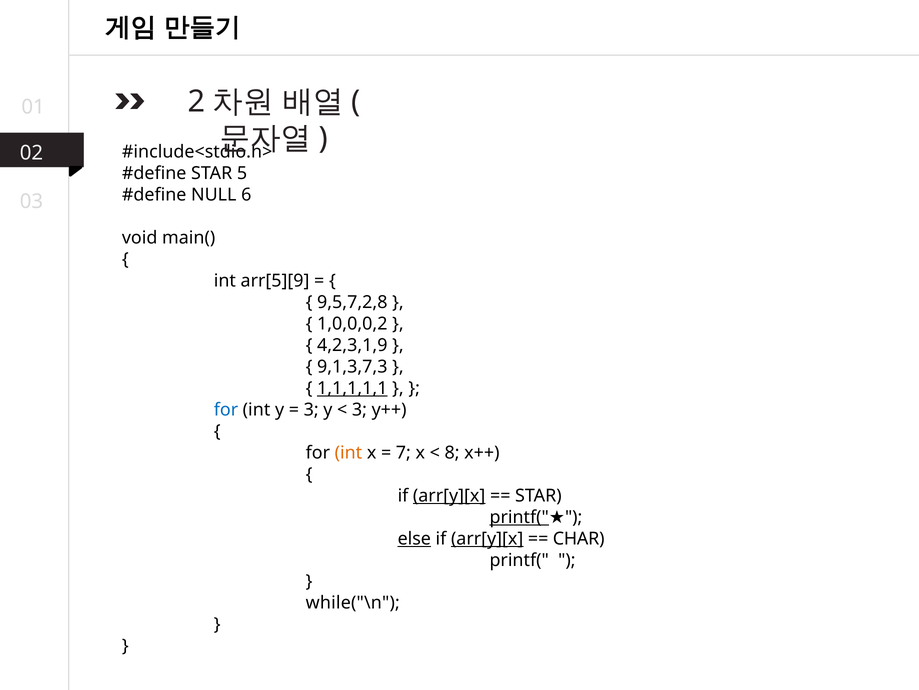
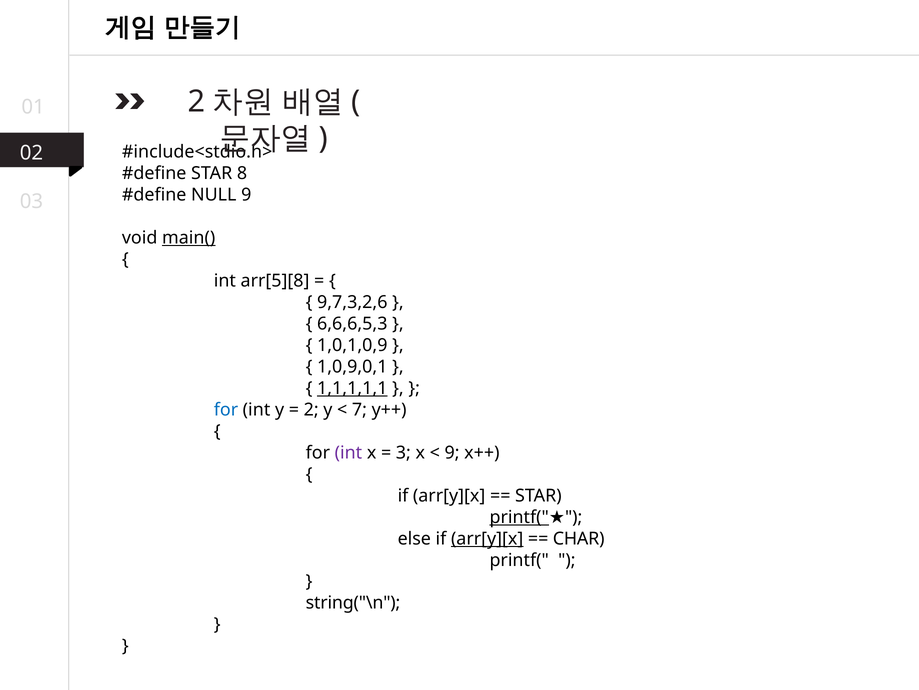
5: 5 -> 8 (242, 173)
NULL 6: 6 -> 9 (246, 195)
main( underline: none -> present (189, 238)
arr[5][9: arr[5][9 -> arr[5][8 (275, 281)
9,5,7,2,8: 9,5,7,2,8 -> 9,7,3,2,6 (352, 302)
1,0,0,0,2: 1,0,0,0,2 -> 6,6,6,5,3 (352, 323)
4,2,3,1,9: 4,2,3,1,9 -> 1,0,1,0,9 (352, 345)
9,1,3,7,3: 9,1,3,7,3 -> 1,0,9,0,1 (352, 366)
3: 3 -> 2 (311, 409)
3: 3 -> 7 (359, 409)
int colour: orange -> purple (348, 452)
7: 7 -> 3 (403, 452)
8: 8 -> 9 (452, 452)
arr[y][x underline: present -> none (449, 495)
else underline: present -> none (414, 538)
while("\n: while("\n -> string("\n (353, 602)
